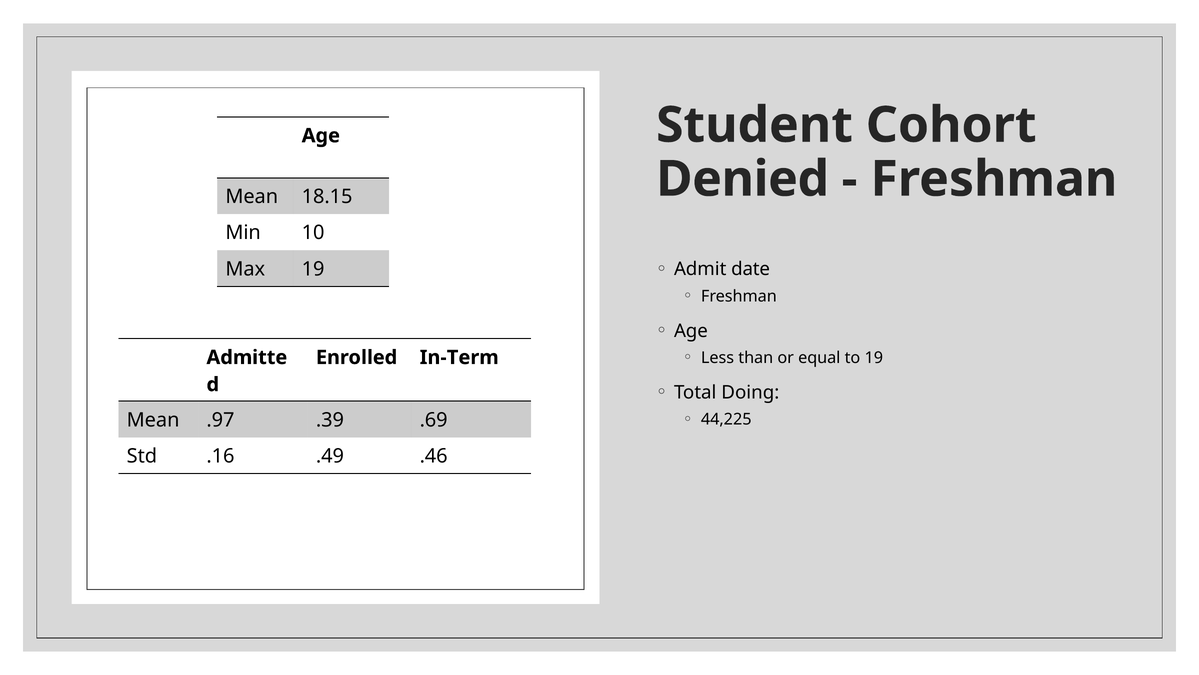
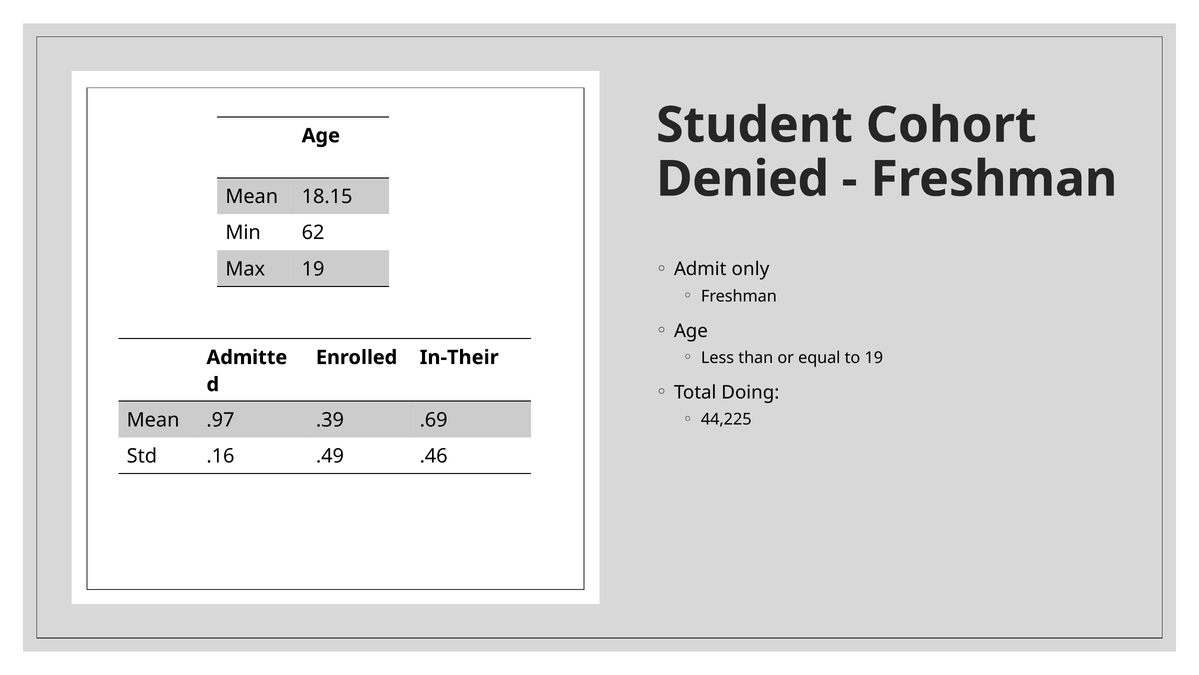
10: 10 -> 62 (313, 233)
date: date -> only (750, 269)
In-Term: In-Term -> In-Their (459, 357)
